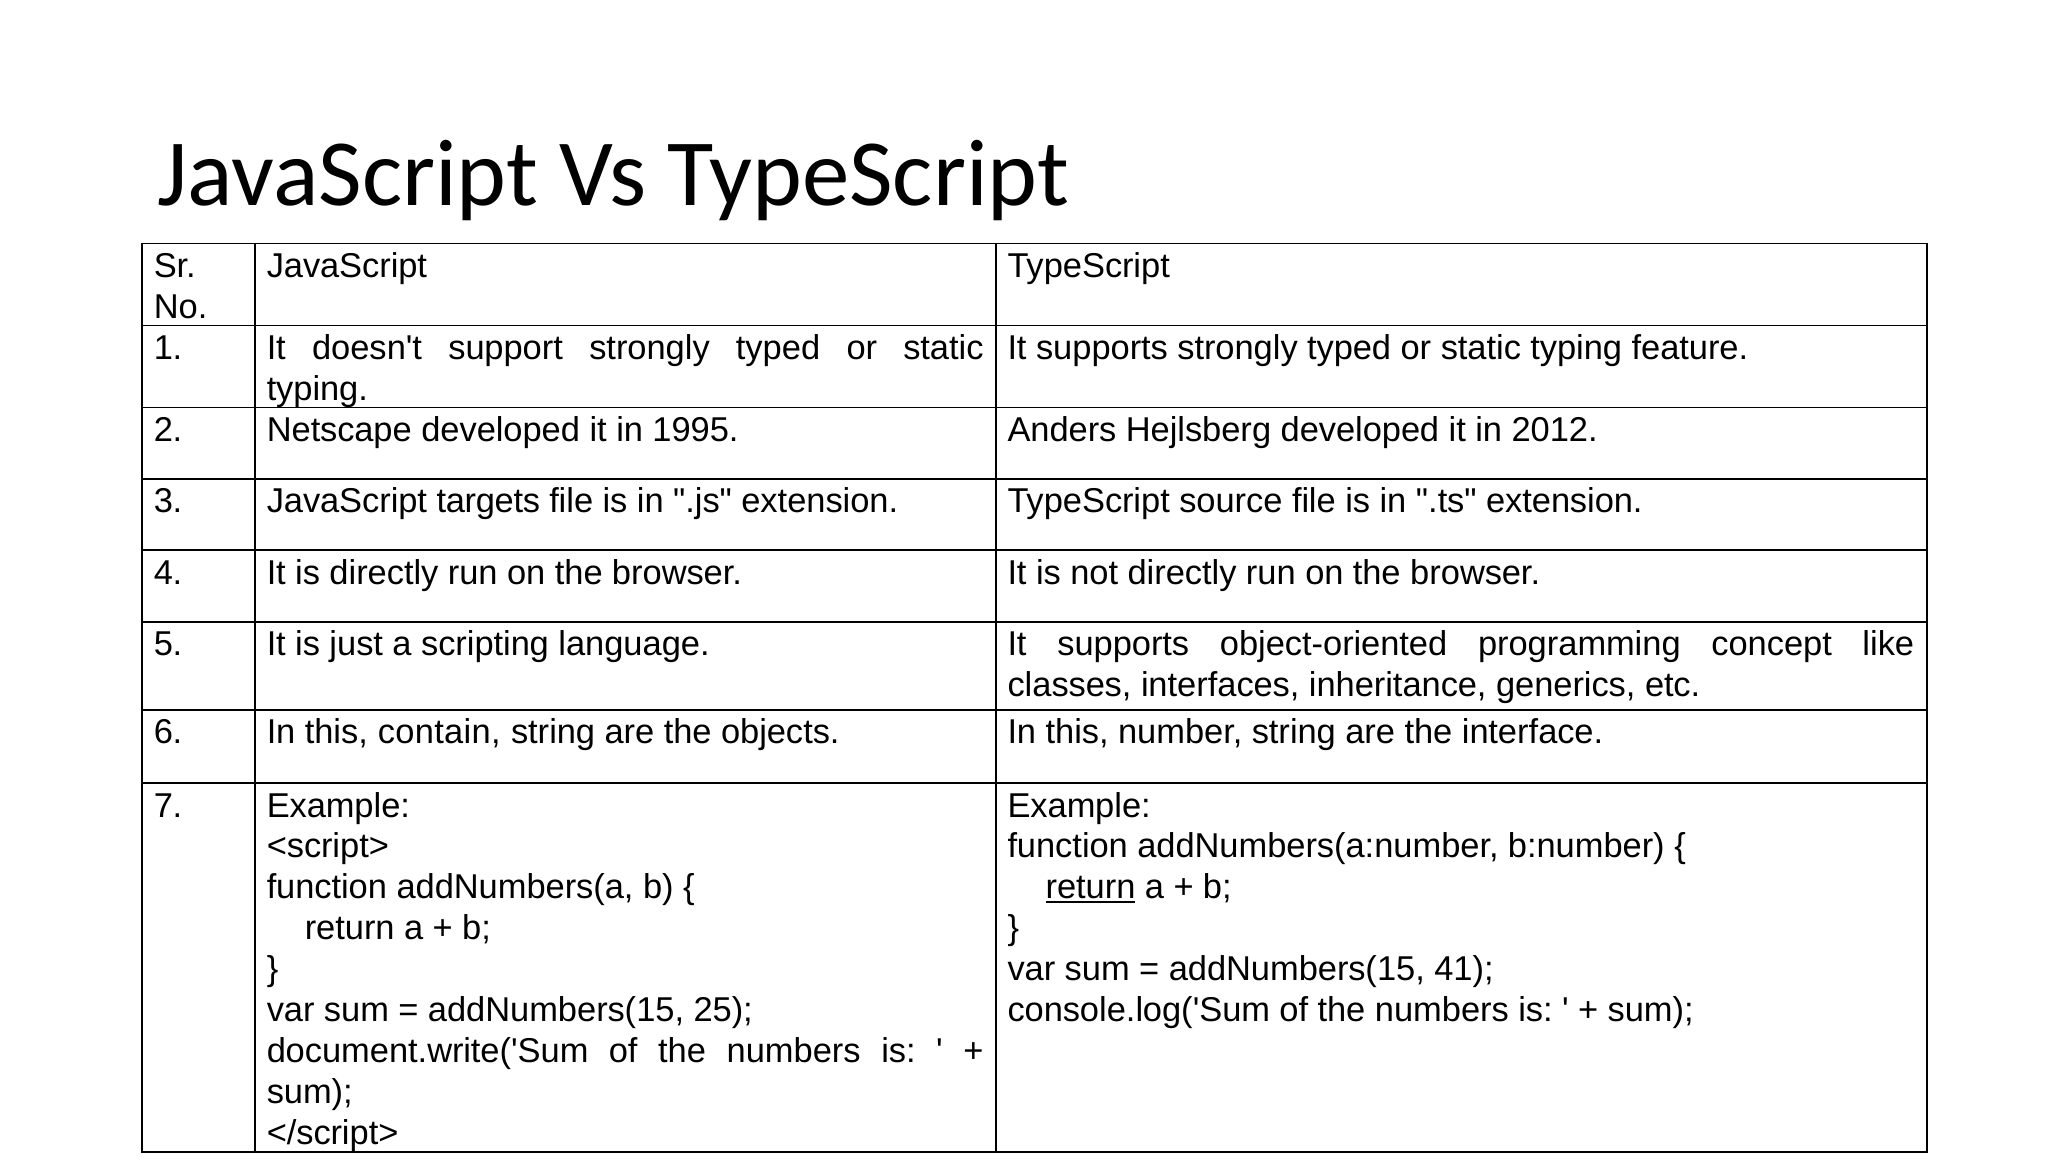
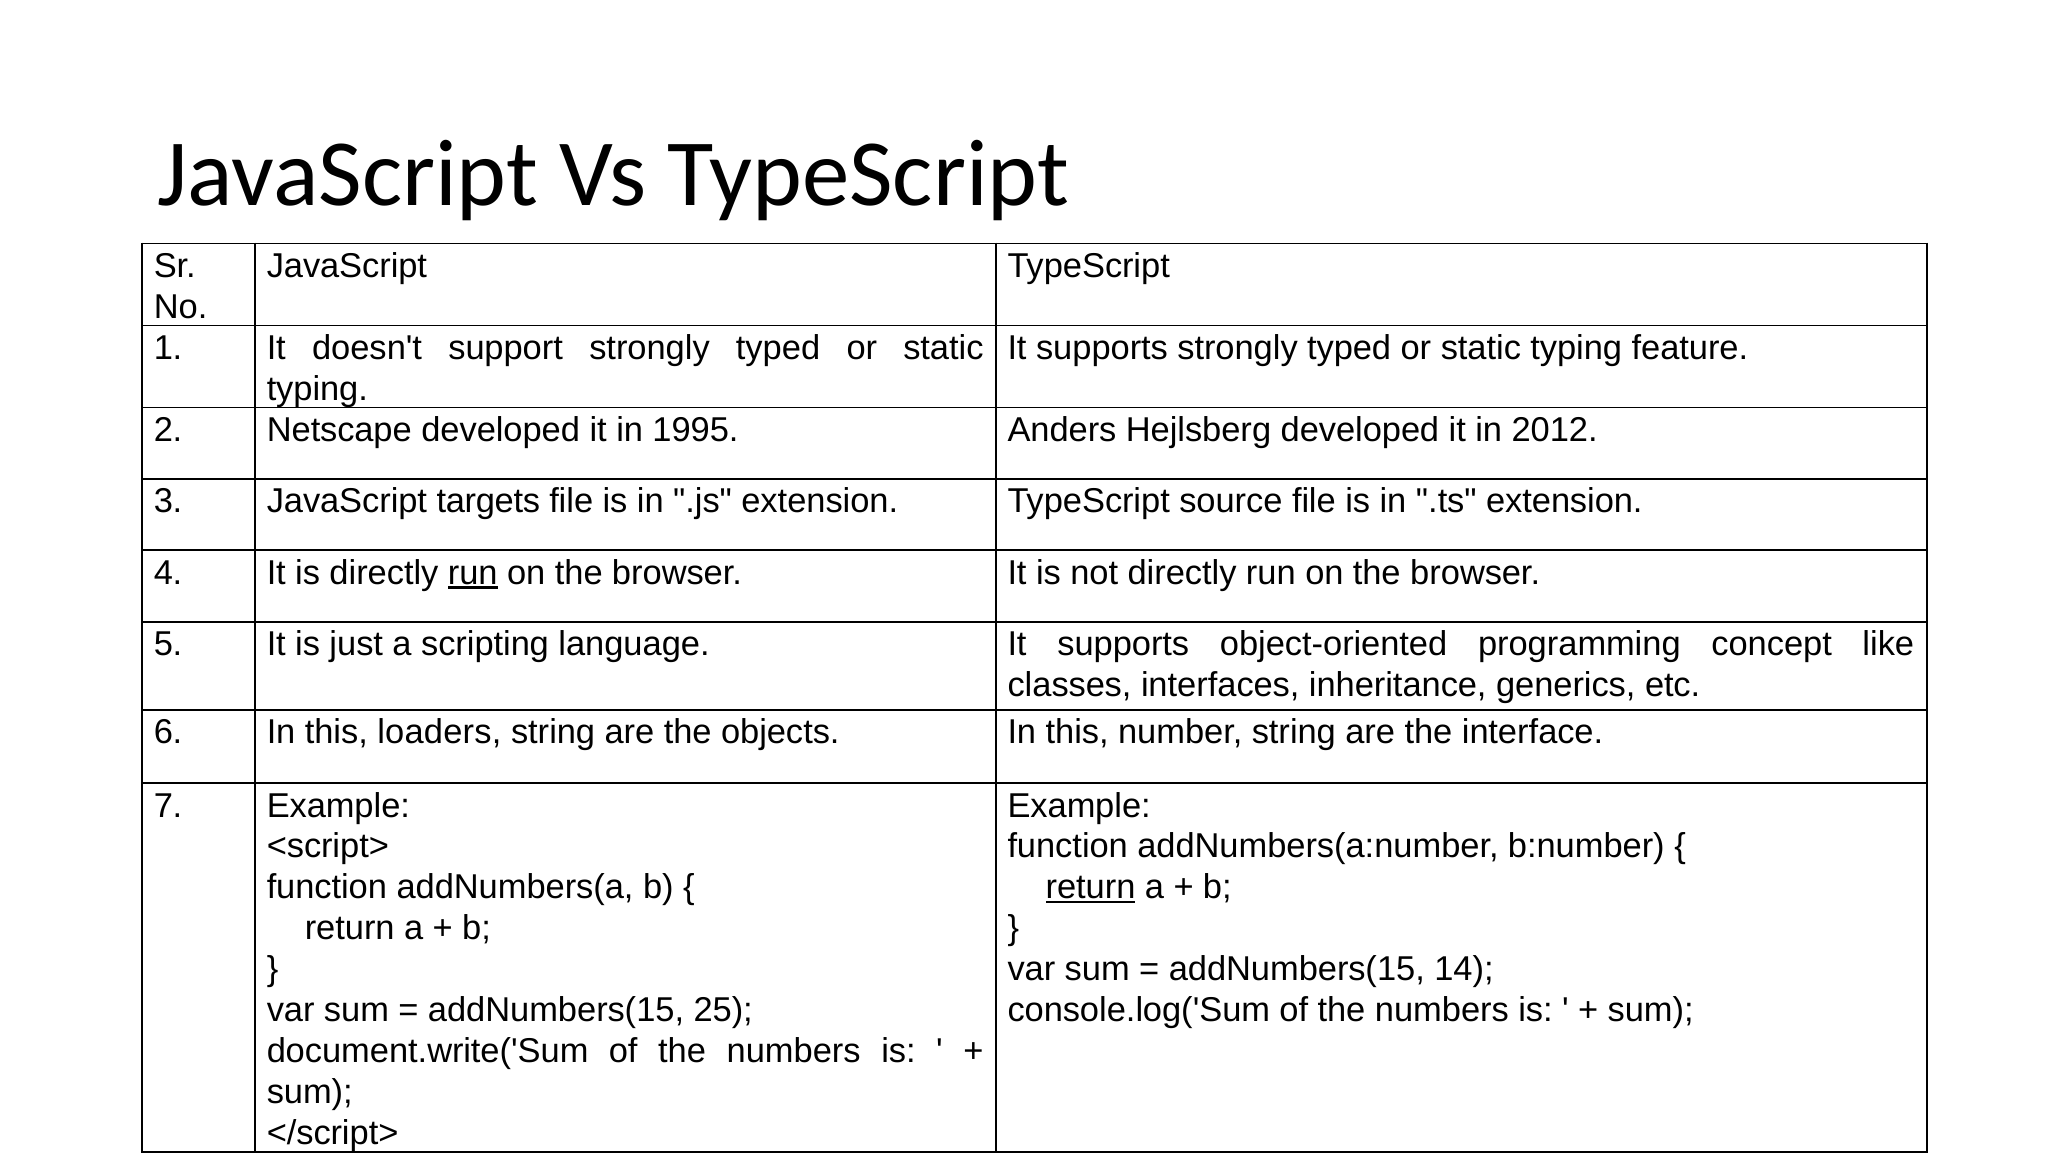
run underline: none -> present (473, 573)
contain: contain -> loaders (439, 732)
41: 41 -> 14 (1464, 969)
